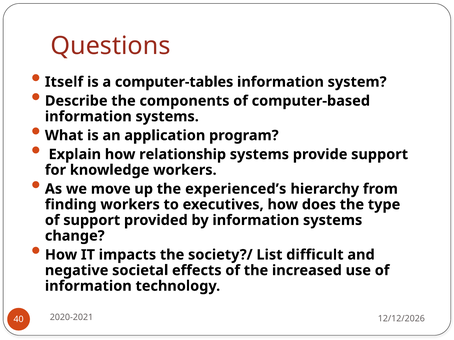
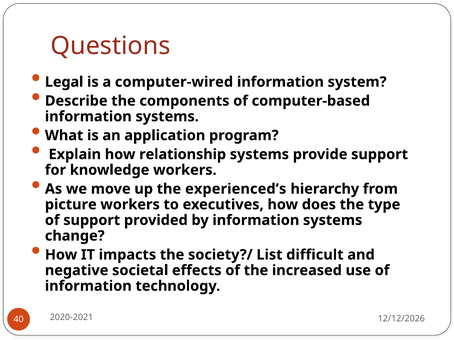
Itself: Itself -> Legal (64, 82)
computer-tables: computer-tables -> computer-wired (174, 82)
finding: finding -> picture (71, 205)
